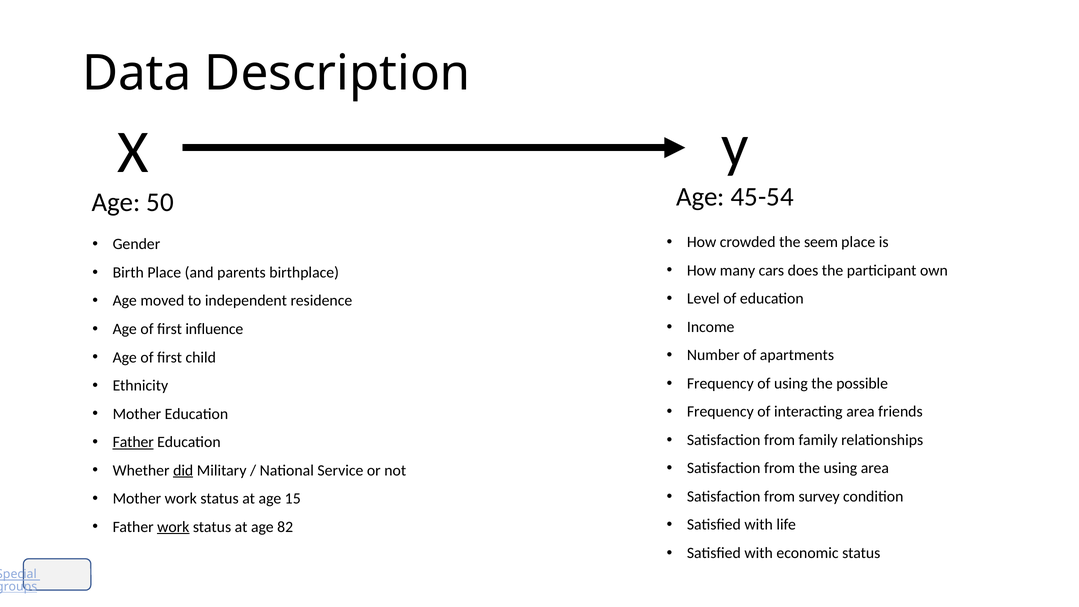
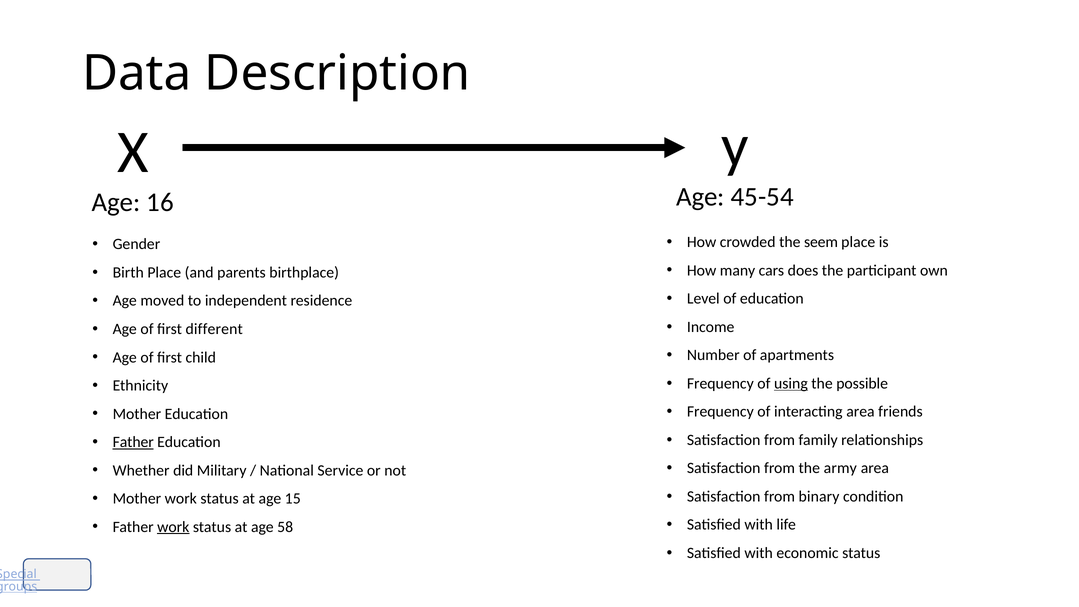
50: 50 -> 16 (160, 203)
influence: influence -> different (214, 329)
using underline: none -> present (791, 383)
the using: using -> army (840, 468)
did underline: present -> none (183, 470)
survey: survey -> binary (819, 496)
82: 82 -> 58 (285, 527)
